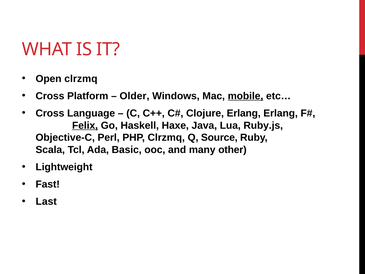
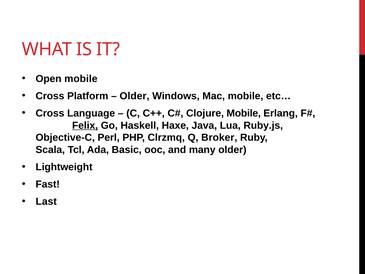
Open clrzmq: clrzmq -> mobile (81, 79)
mobile underline: present -> none (246, 96)
Clojure Erlang: Erlang -> Mobile (244, 113)
Source: Source -> Broker (219, 137)
many other: other -> older (232, 150)
